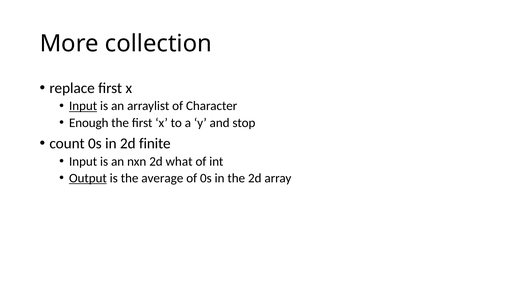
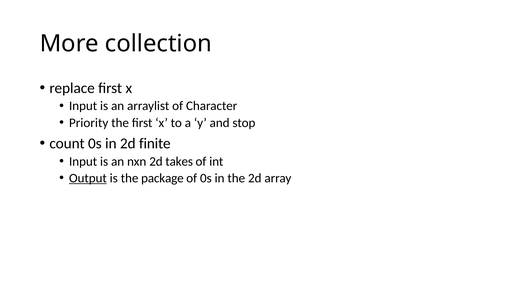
Input underline: present -> none (83, 106)
Enough: Enough -> Priority (89, 123)
what: what -> takes (179, 161)
average: average -> package (162, 178)
